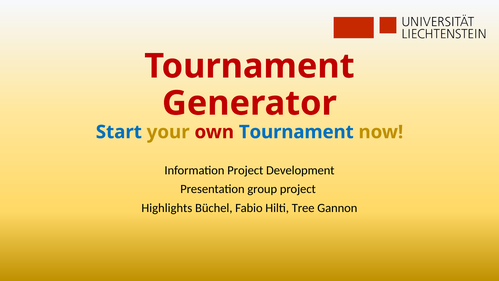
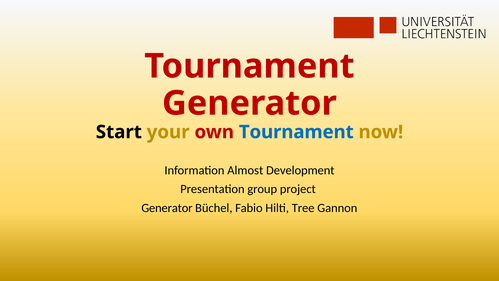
Start colour: blue -> black (119, 132)
Information Project: Project -> Almost (245, 170)
Highlights: Highlights -> Generator (167, 208)
